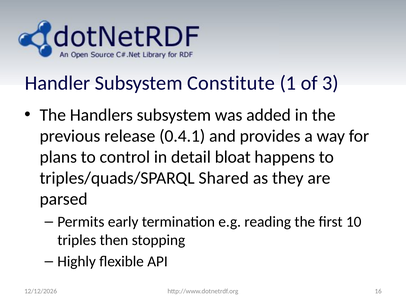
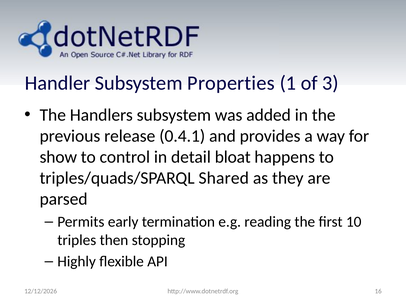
Constitute: Constitute -> Properties (231, 83)
plans: plans -> show (58, 157)
